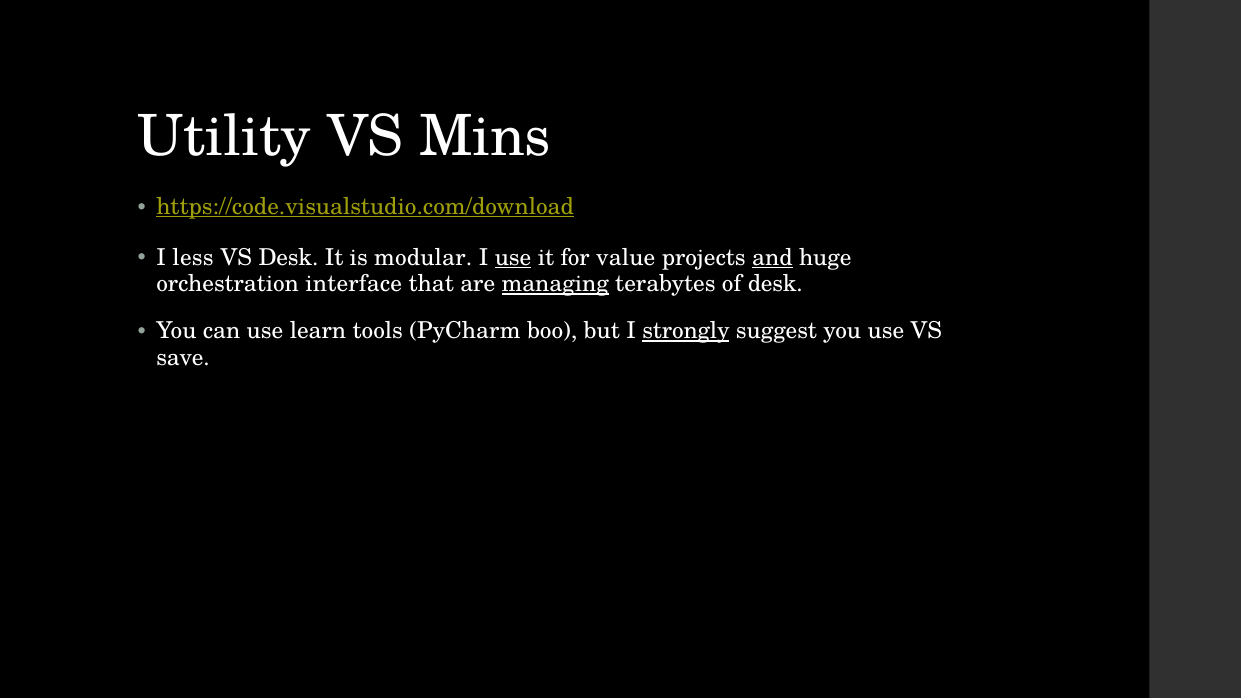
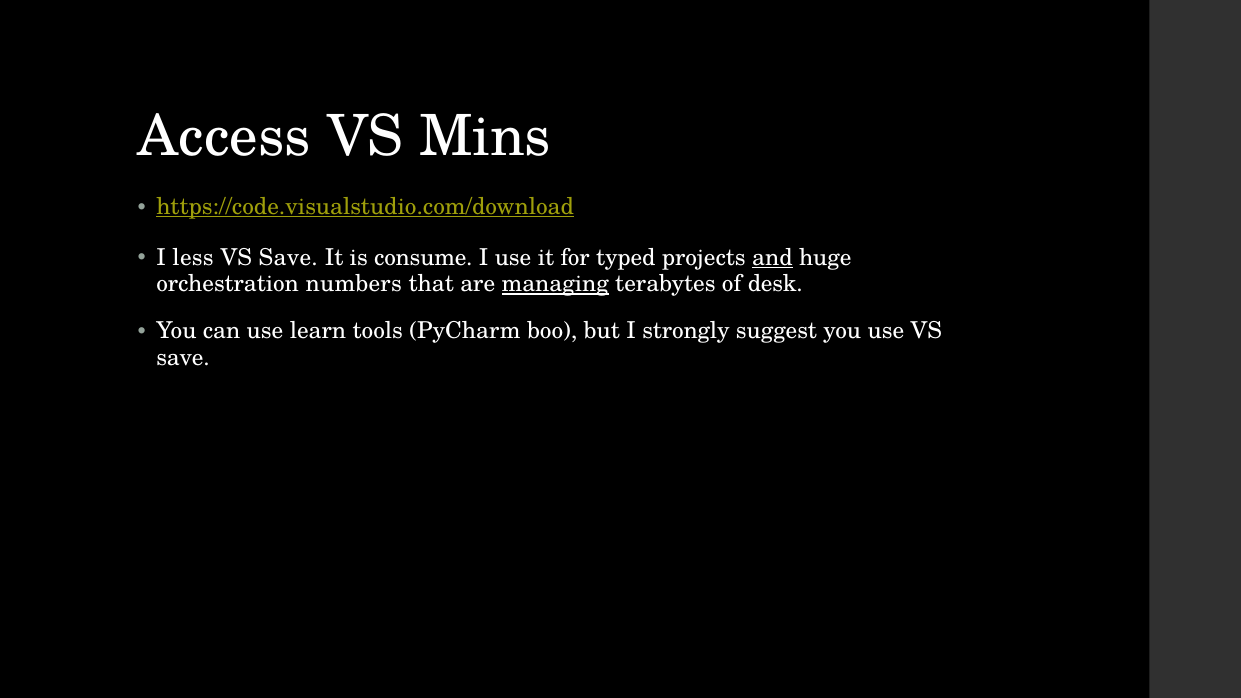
Utility: Utility -> Access (224, 136)
Desk: Desk -> Save (288, 257)
modular: modular -> consume (423, 257)
use underline: present -> none (513, 257)
value: value -> typed (626, 257)
interface: interface -> numbers (354, 284)
strongly underline: present -> none (686, 331)
